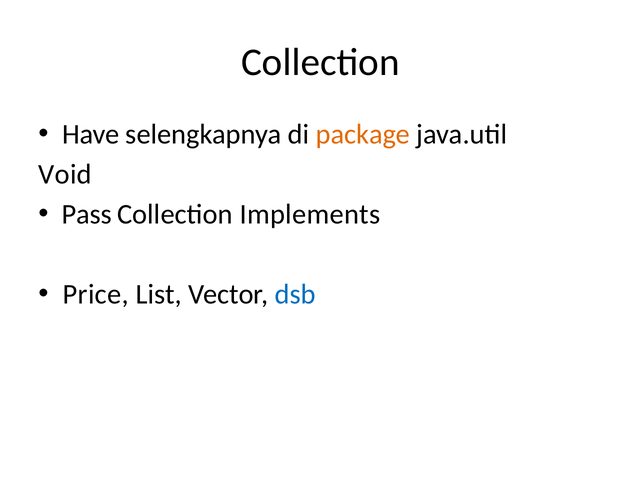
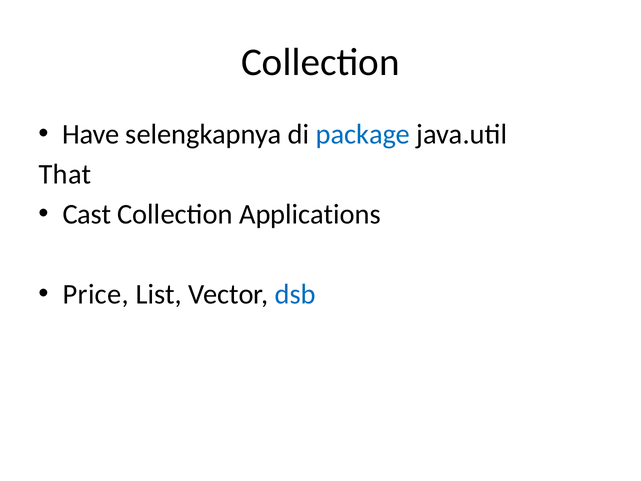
package colour: orange -> blue (363, 134)
Void: Void -> That (65, 174)
Pass: Pass -> Cast (87, 214)
Implements: Implements -> Applications (310, 214)
